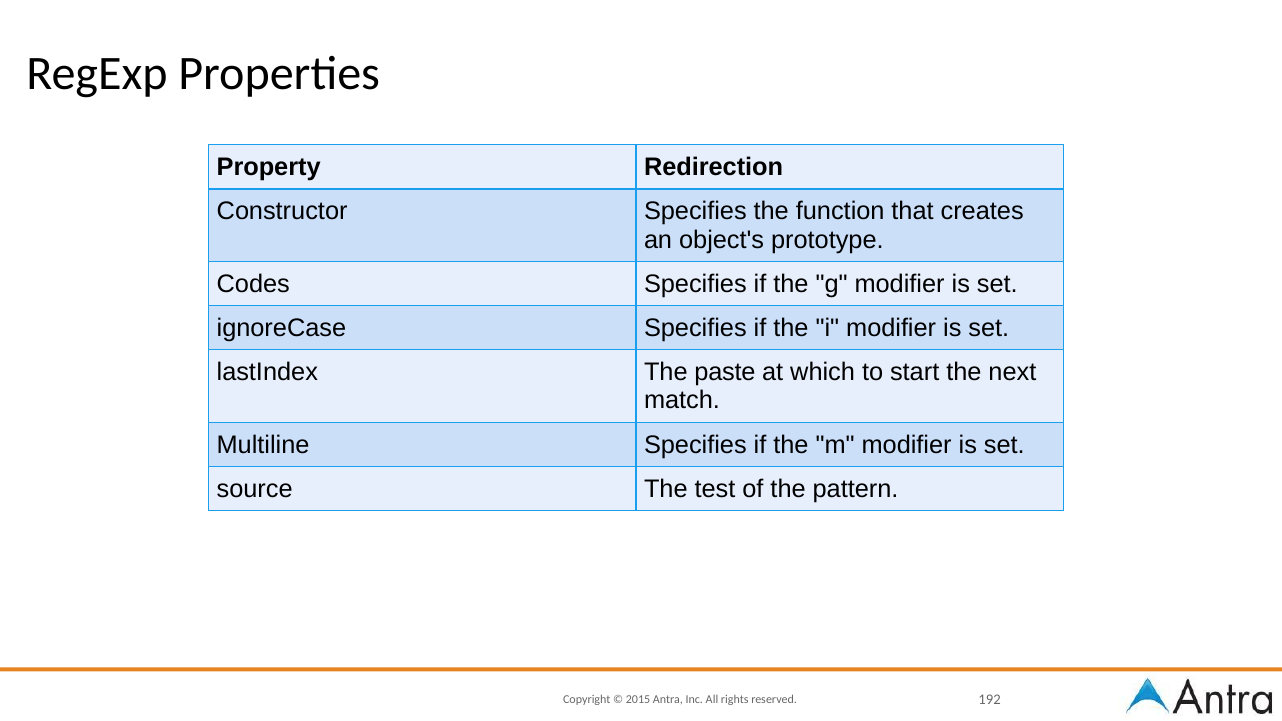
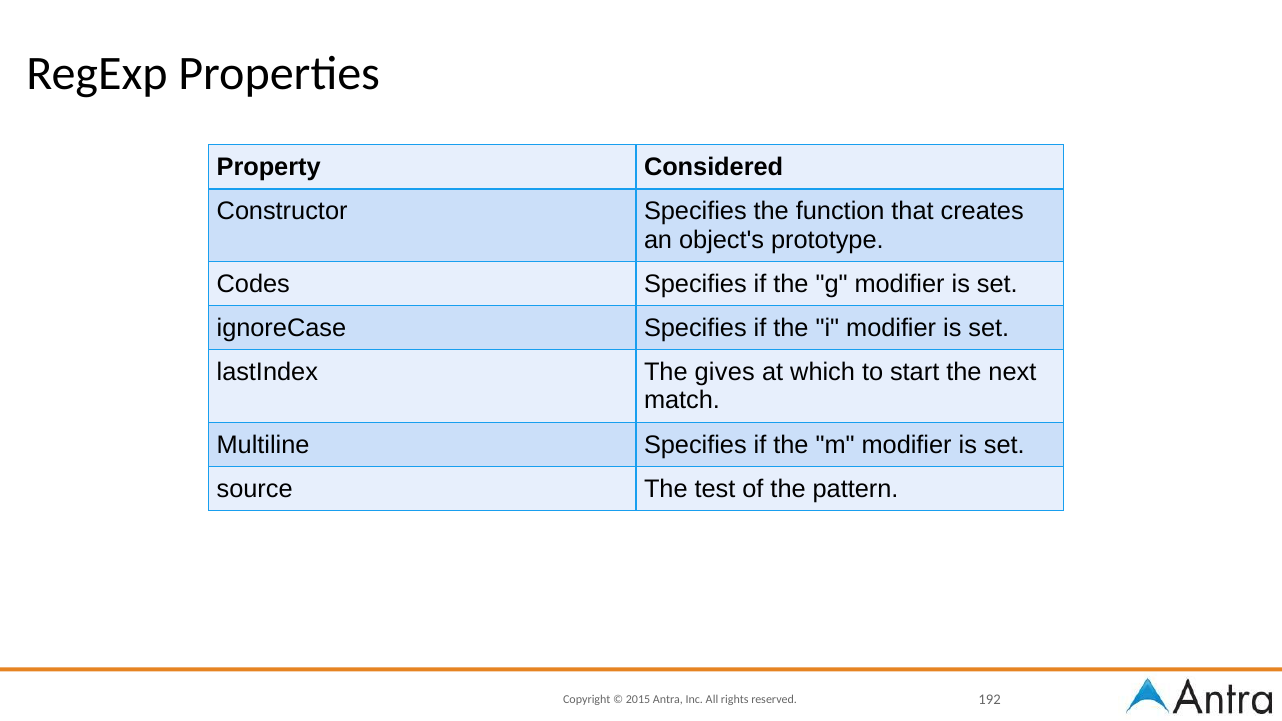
Redirection: Redirection -> Considered (714, 167)
paste: paste -> gives (725, 372)
